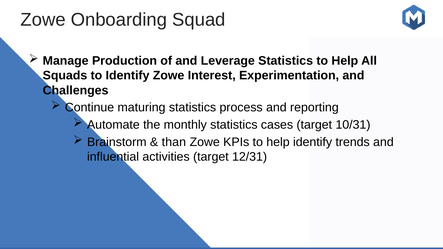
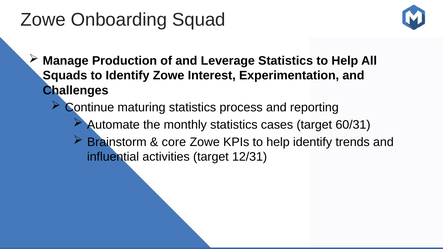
10/31: 10/31 -> 60/31 (353, 125)
than: than -> core (174, 142)
